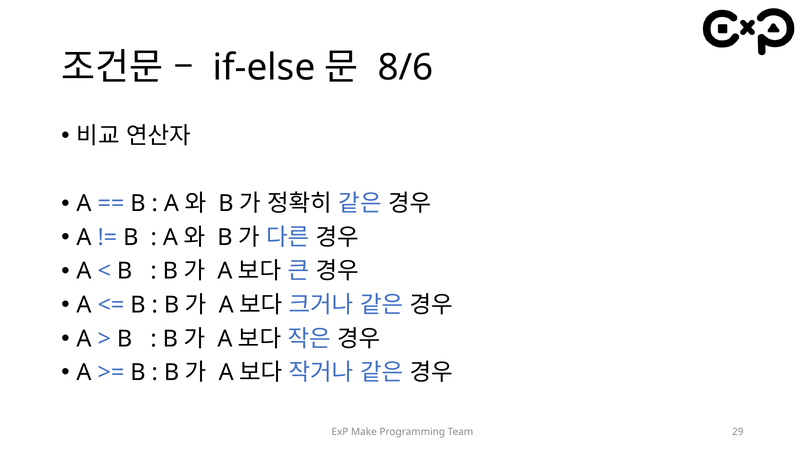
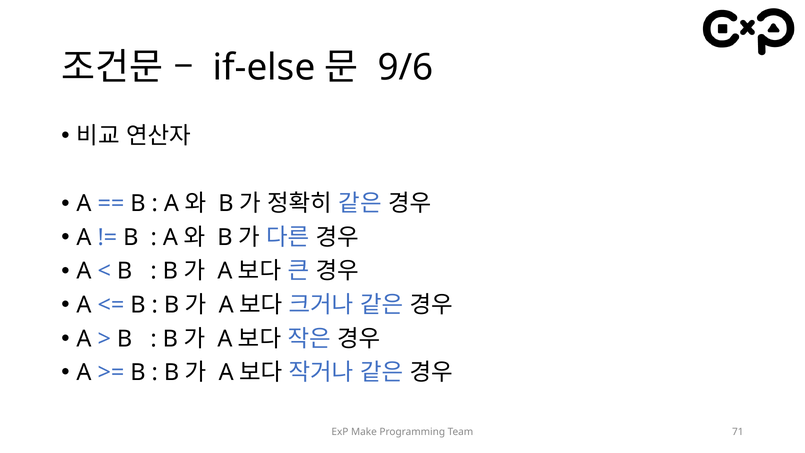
8/6: 8/6 -> 9/6 (405, 68)
29: 29 -> 71 (738, 432)
